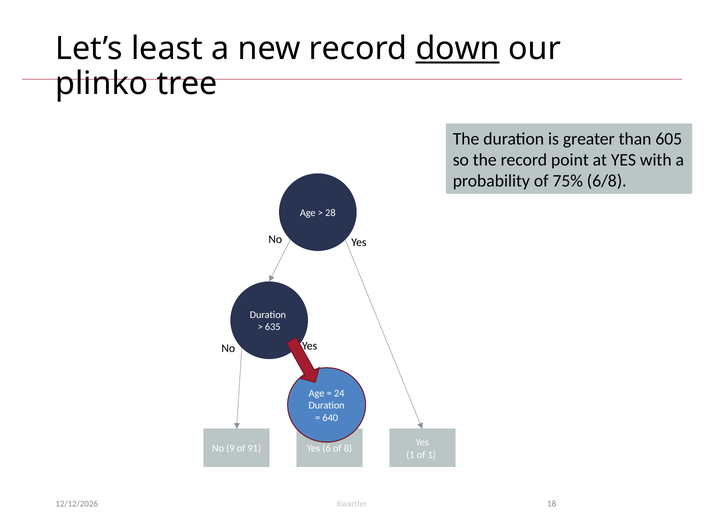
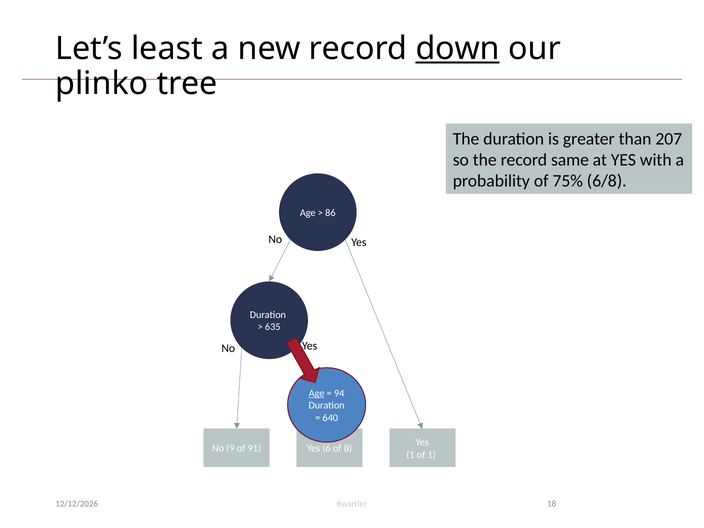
605: 605 -> 207 (669, 139)
point: point -> same (570, 160)
28: 28 -> 86 (330, 213)
Age underline: none -> present (317, 393)
24: 24 -> 94 (339, 393)
